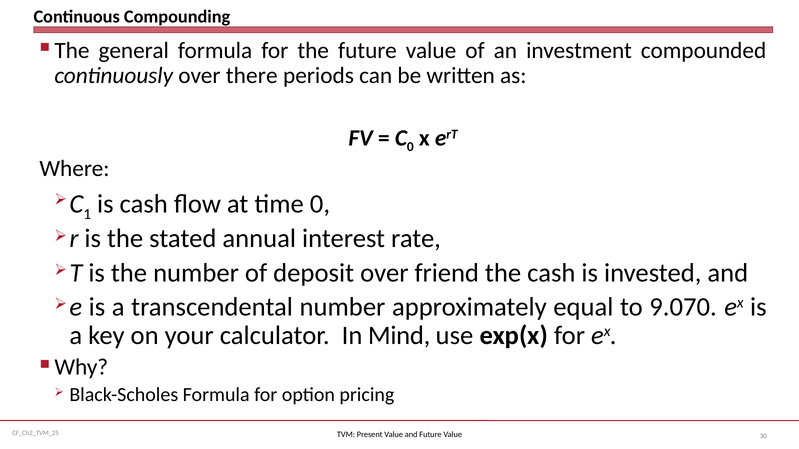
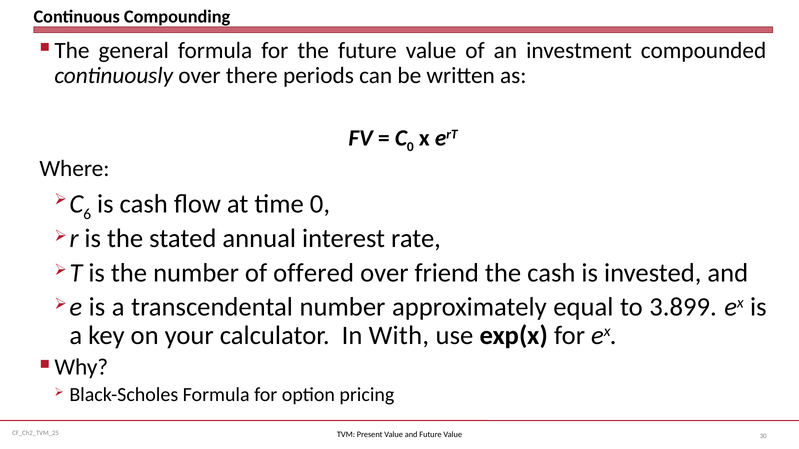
1: 1 -> 6 (87, 214)
deposit: deposit -> offered (314, 273)
9.070: 9.070 -> 3.899 (683, 307)
Mind: Mind -> With (399, 336)
